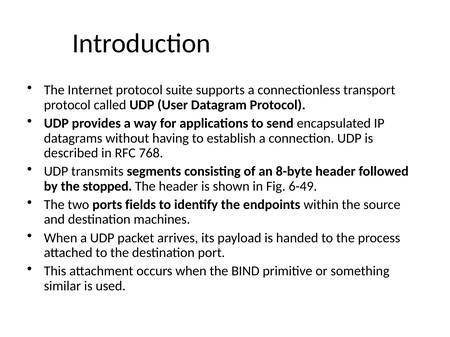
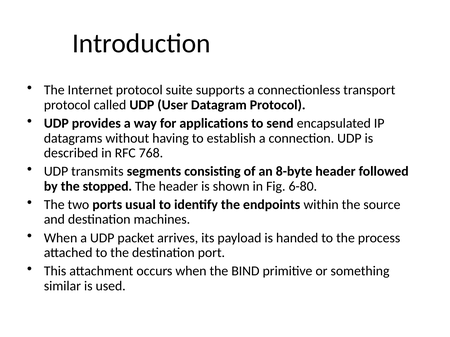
6-49: 6-49 -> 6-80 (303, 186)
fields: fields -> usual (141, 205)
